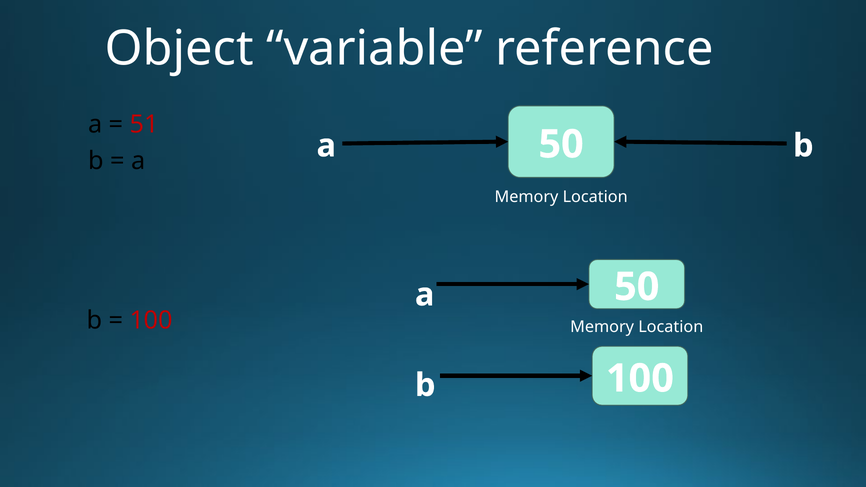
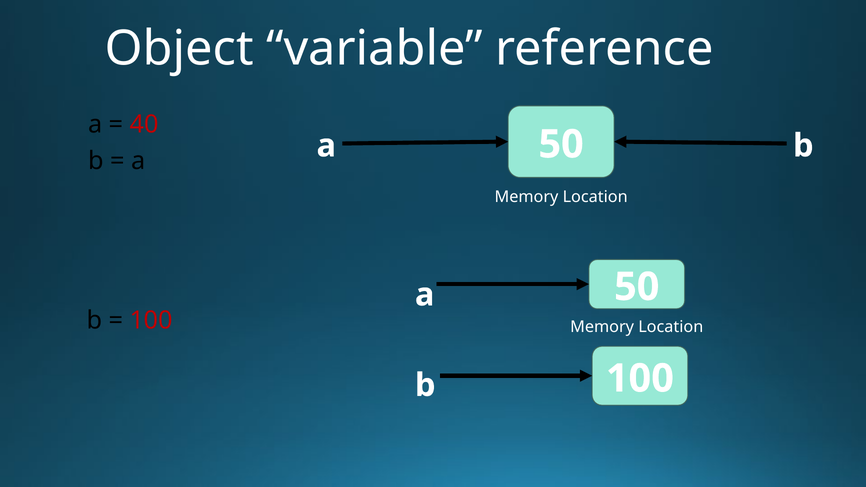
51: 51 -> 40 (144, 125)
